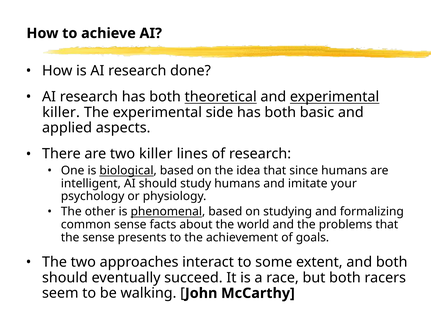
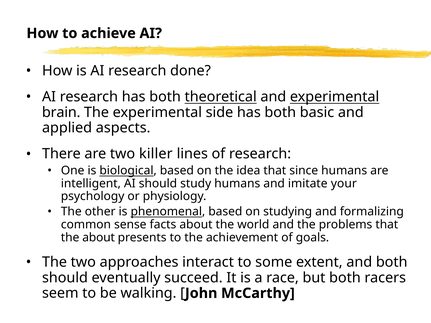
killer: killer -> brain (61, 112)
the sense: sense -> about (99, 238)
